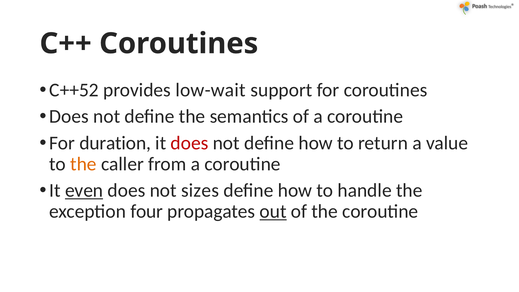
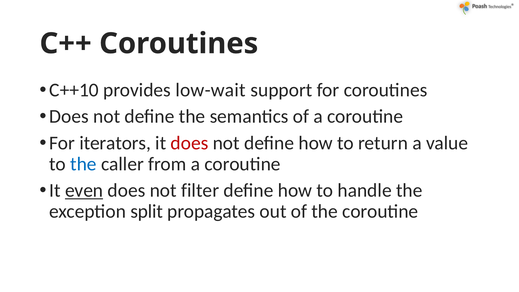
C++52: C++52 -> C++10 (74, 90)
duration: duration -> iterators (115, 143)
the colour: orange -> blue (83, 164)
sizes: sizes -> filter (200, 190)
four: four -> split (147, 211)
out underline: present -> none (273, 211)
